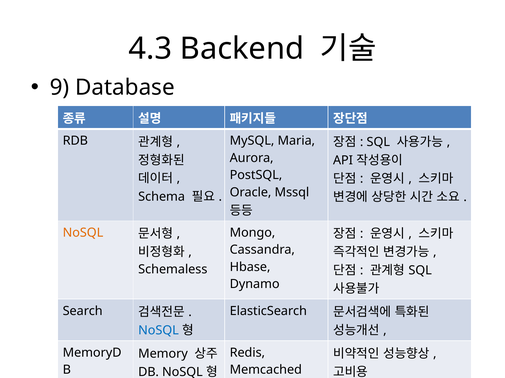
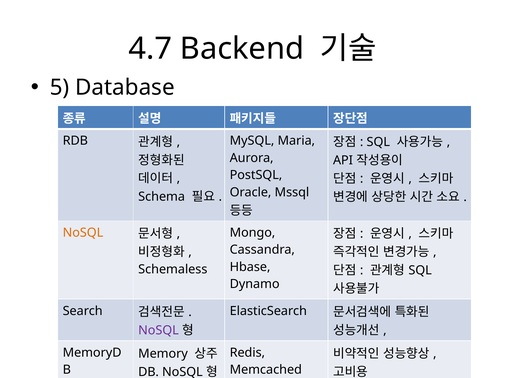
4.3: 4.3 -> 4.7 (150, 49)
9: 9 -> 5 (60, 88)
NoSQL colour: blue -> purple (159, 331)
